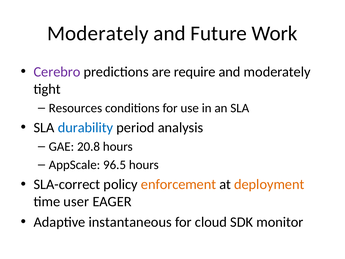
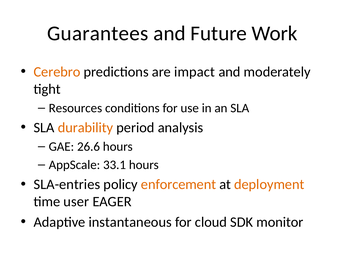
Moderately: Moderately -> Guarantees (98, 33)
Cerebro colour: purple -> orange (57, 72)
require: require -> impact (195, 72)
durability colour: blue -> orange (86, 128)
20.8: 20.8 -> 26.6 (89, 147)
96.5: 96.5 -> 33.1 (115, 165)
SLA-correct: SLA-correct -> SLA-entries (67, 184)
